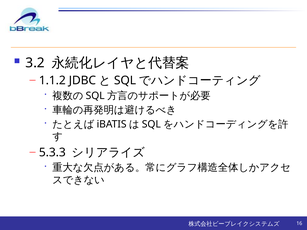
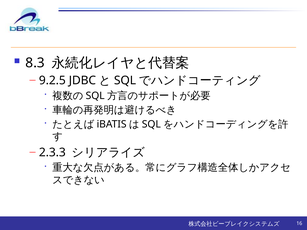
3.2: 3.2 -> 8.3 (35, 63)
1.1.2: 1.1.2 -> 9.2.5 (52, 81)
5.3.3: 5.3.3 -> 2.3.3 (52, 153)
